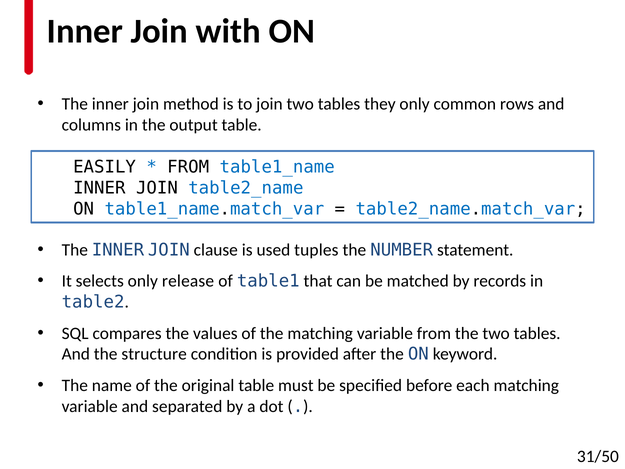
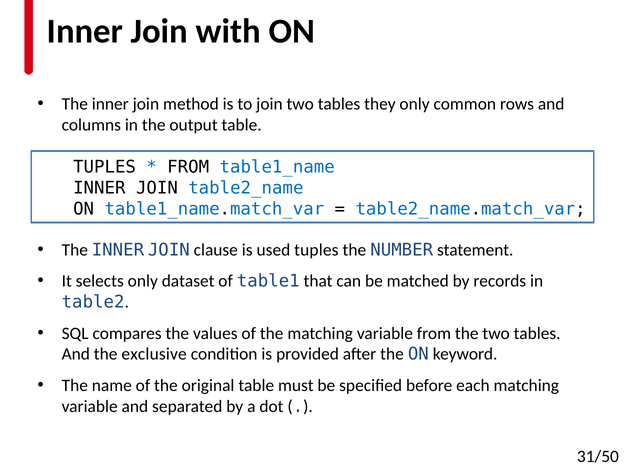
EASILY: EASILY -> TUPLES (105, 167)
release: release -> dataset (188, 281)
structure: structure -> exclusive (154, 354)
